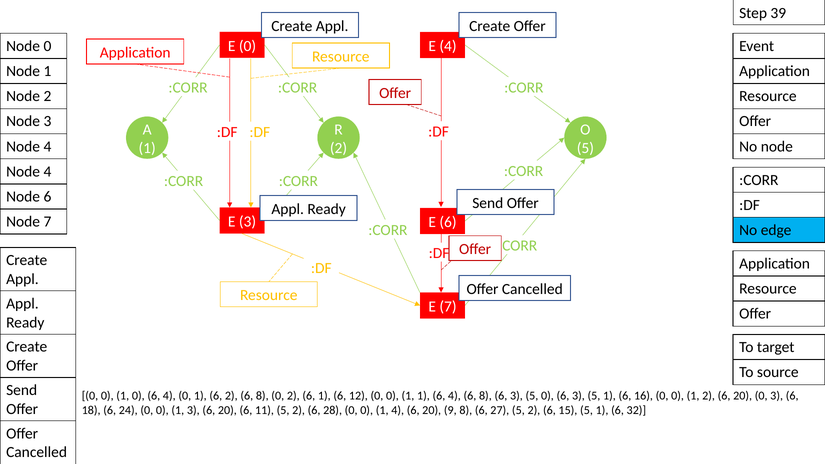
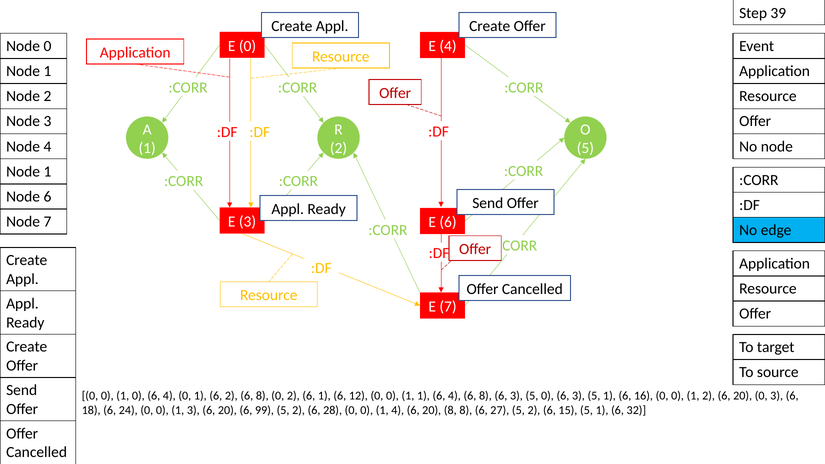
4: 4 -> 1 (47, 172)
11: 11 -> 99 (265, 410)
20 9: 9 -> 8 (450, 410)
